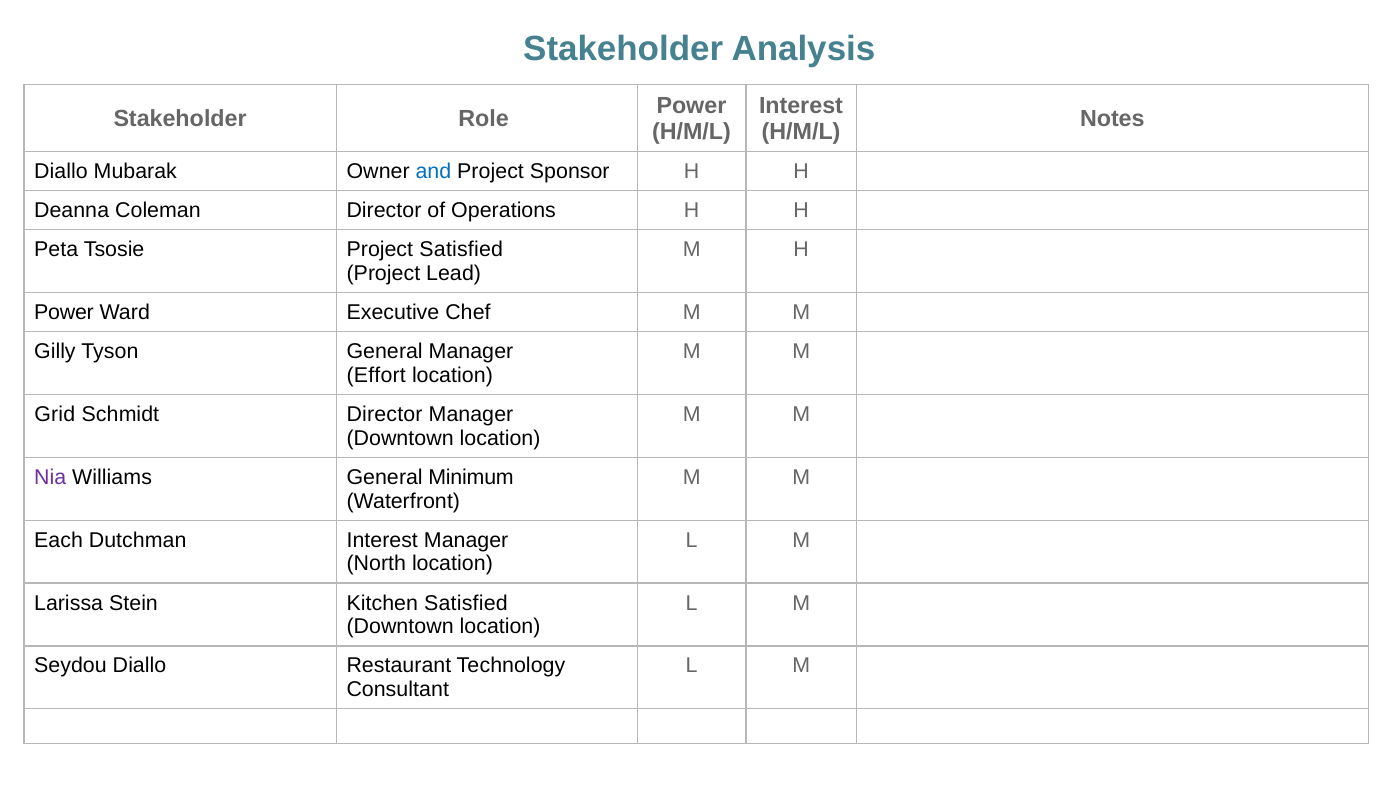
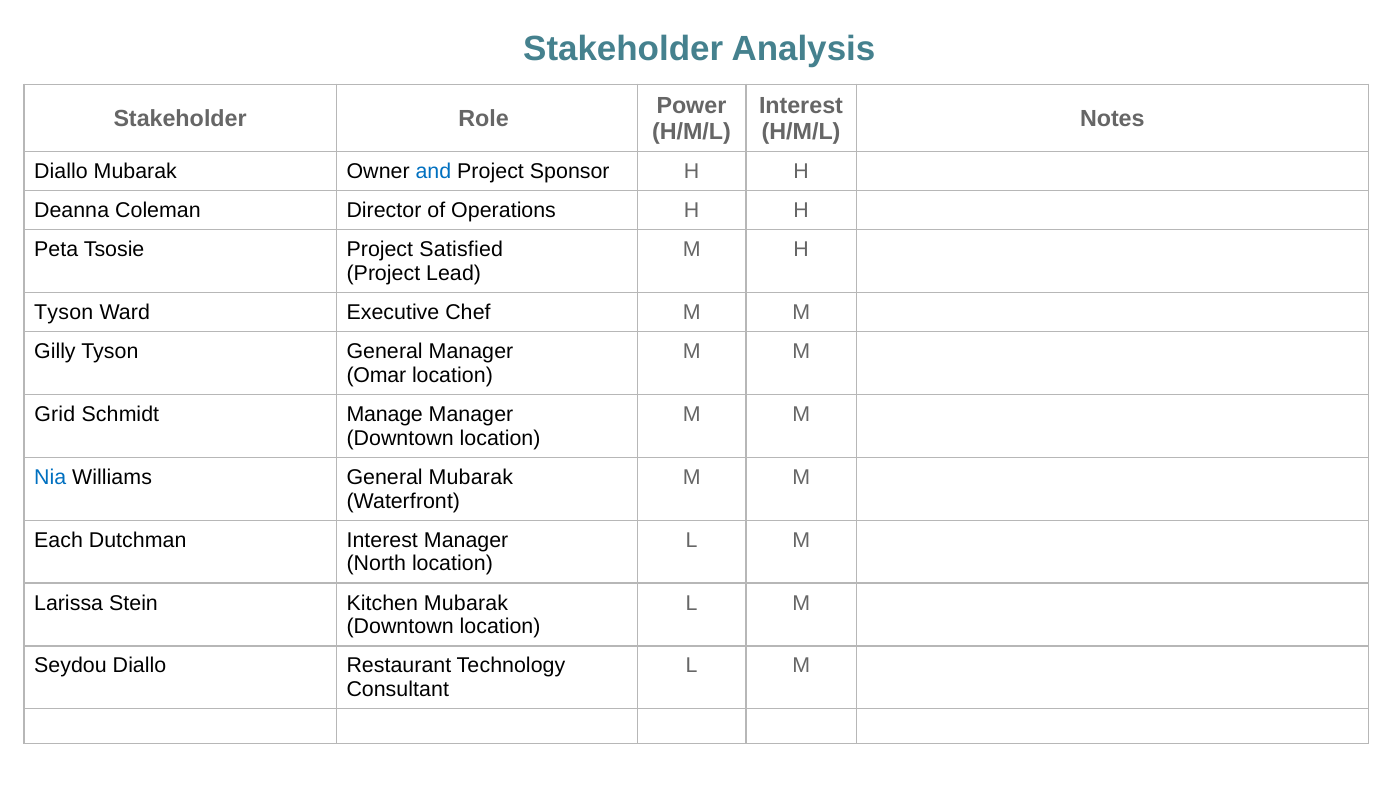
Power: Power -> Tyson (64, 313)
Effort: Effort -> Omar (376, 375)
Schmidt Director: Director -> Manage (385, 414)
Nia colour: purple -> blue (50, 477)
General Minimum: Minimum -> Mubarak (471, 477)
Kitchen Satisfied: Satisfied -> Mubarak (466, 603)
